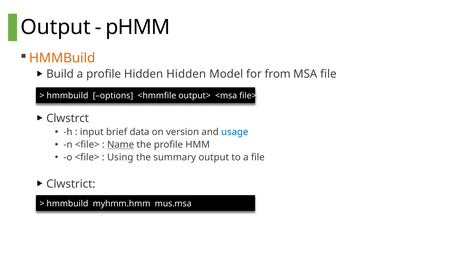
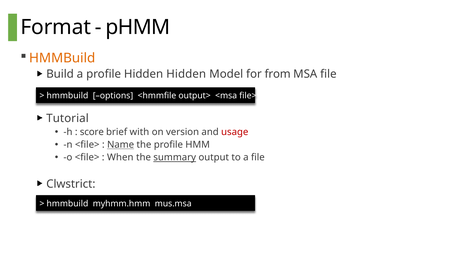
Output: Output -> Format (56, 27)
Clwstrct: Clwstrct -> Tutorial (68, 118)
input: input -> score (92, 132)
data: data -> with (139, 132)
usage colour: blue -> red (235, 132)
Using: Using -> When (120, 158)
summary underline: none -> present (175, 158)
